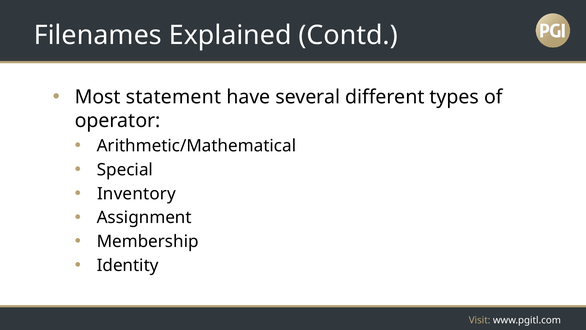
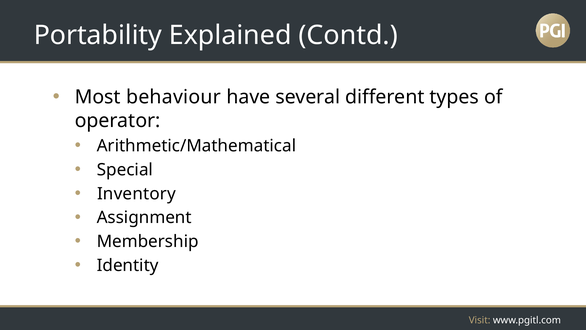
Filenames: Filenames -> Portability (98, 35)
statement: statement -> behaviour (173, 97)
